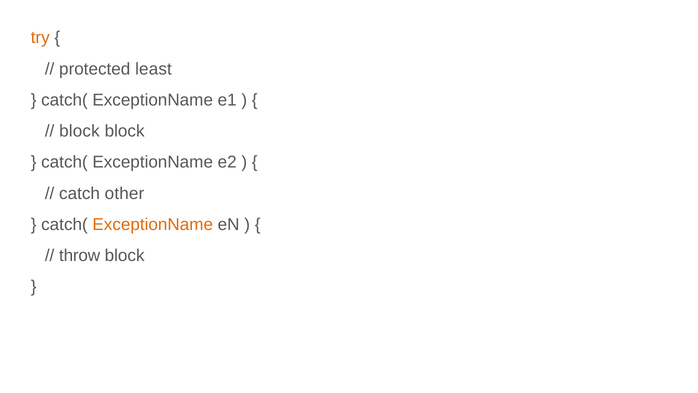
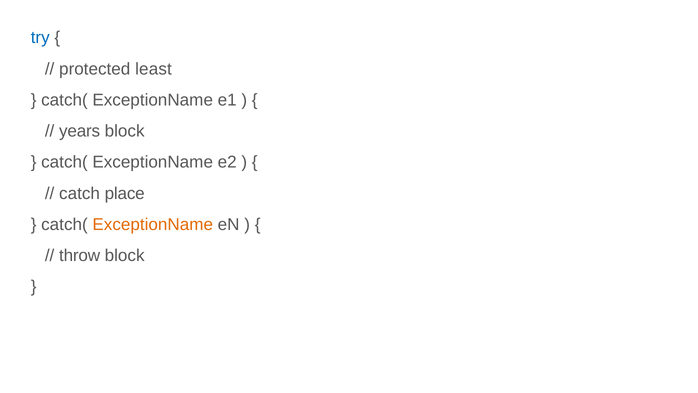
try colour: orange -> blue (40, 38)
block: block -> years (80, 131)
other: other -> place (125, 193)
